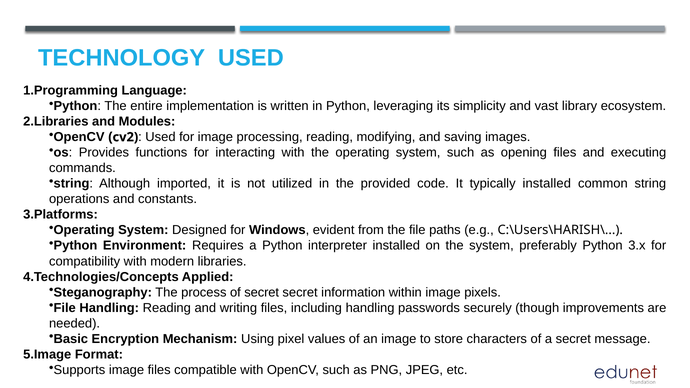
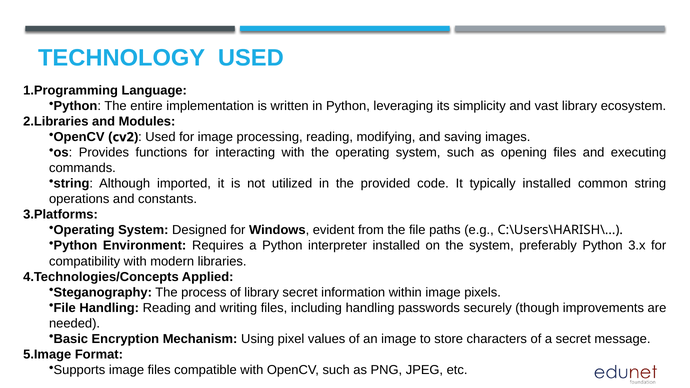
of secret: secret -> library (262, 292)
